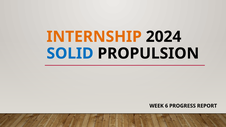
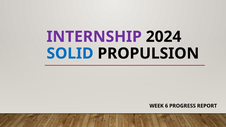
INTERNSHIP colour: orange -> purple (94, 37)
